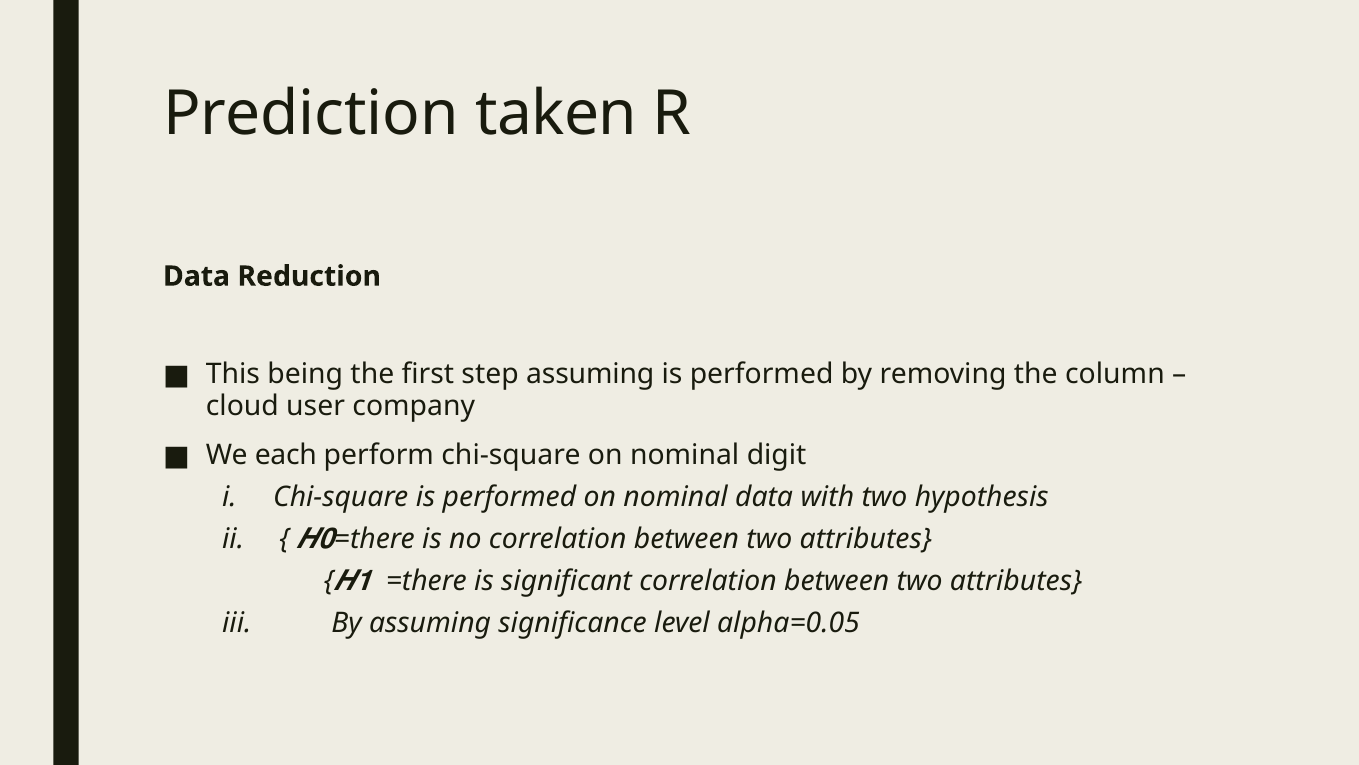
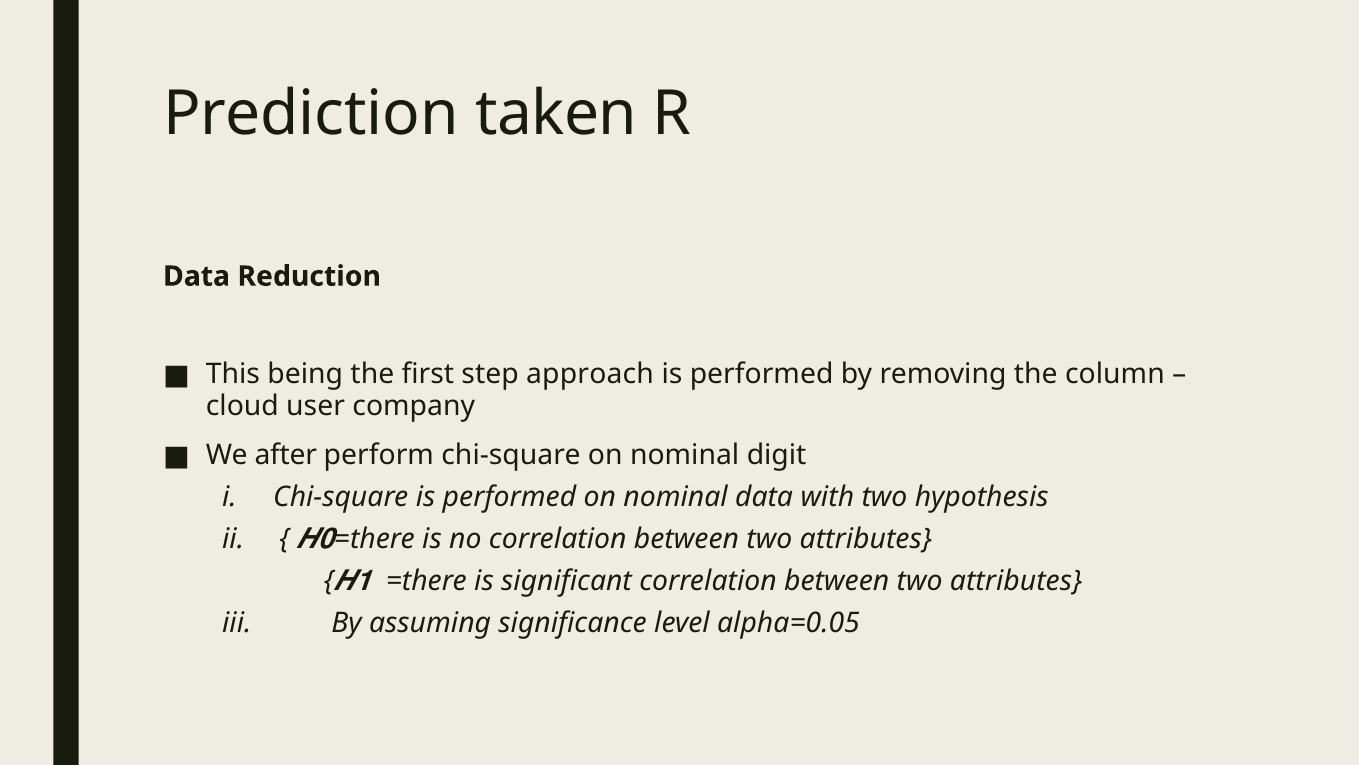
step assuming: assuming -> approach (590, 374)
each: each -> after (286, 455)
